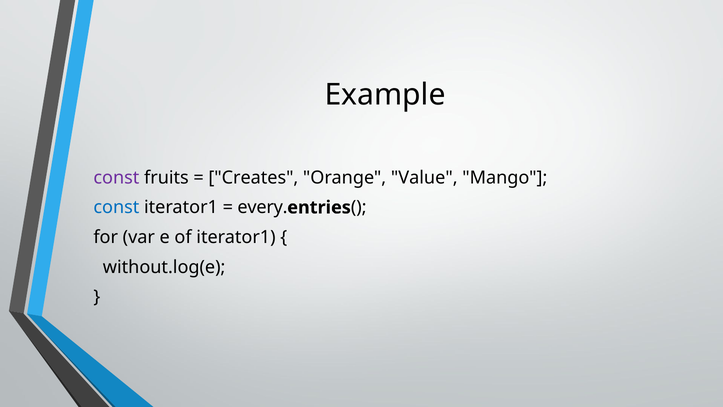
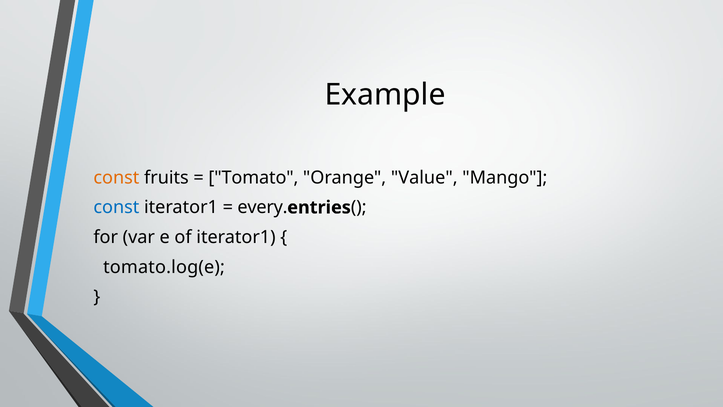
const colour: purple -> orange (116, 177)
Creates: Creates -> Tomato (253, 177)
without.log(e: without.log(e -> tomato.log(e (164, 267)
